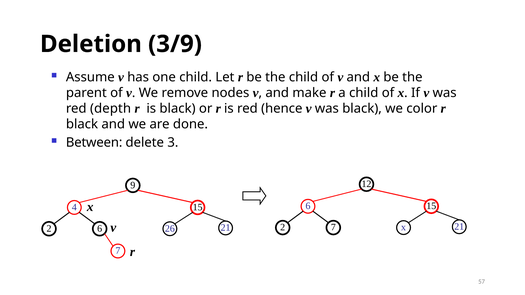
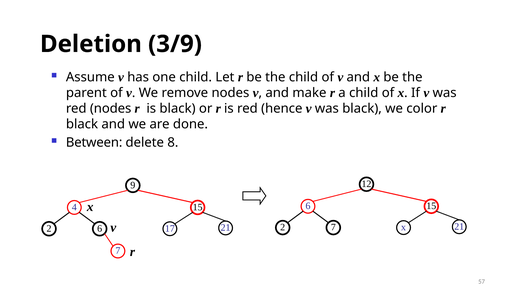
red depth: depth -> nodes (111, 109)
3: 3 -> 8 (173, 143)
26: 26 -> 17 (170, 229)
